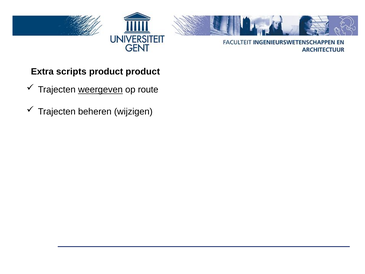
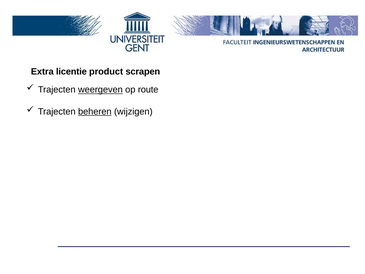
scripts: scripts -> licentie (71, 71)
product product: product -> scrapen (143, 71)
beheren underline: none -> present (95, 112)
